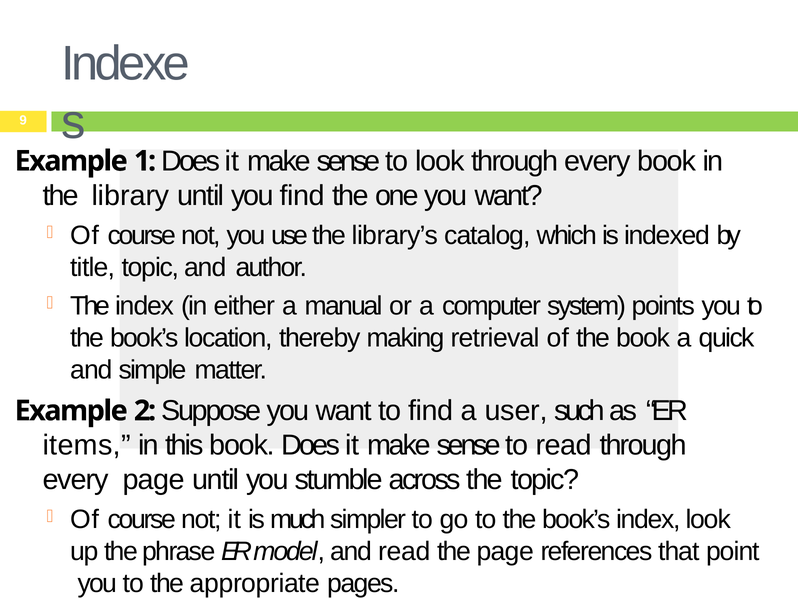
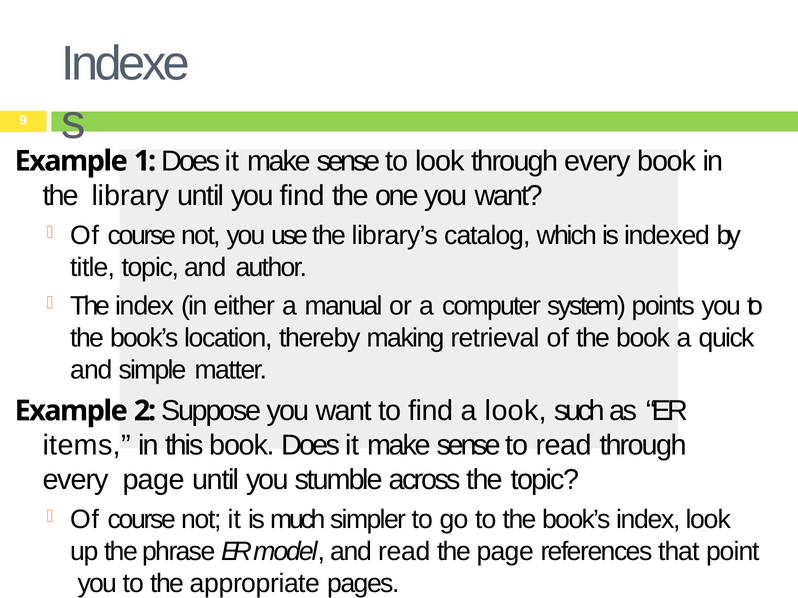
a user: user -> look (516, 411)
